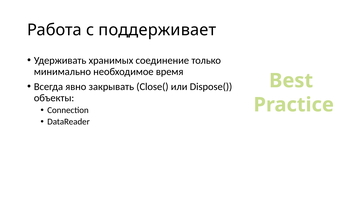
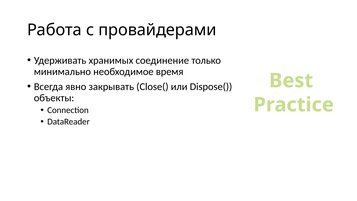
поддерживает: поддерживает -> провайдерами (157, 30)
